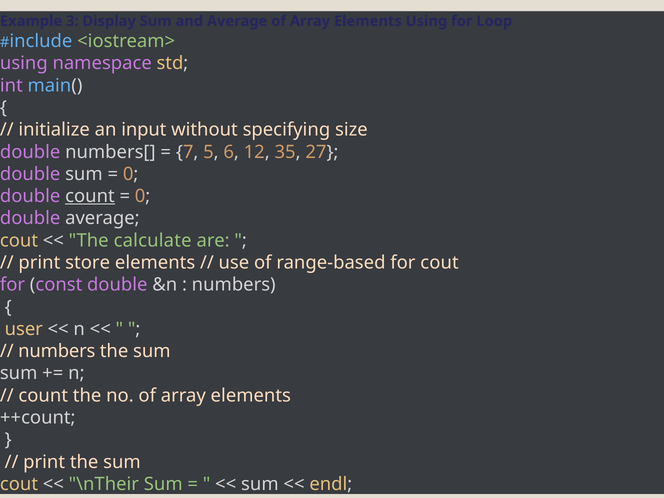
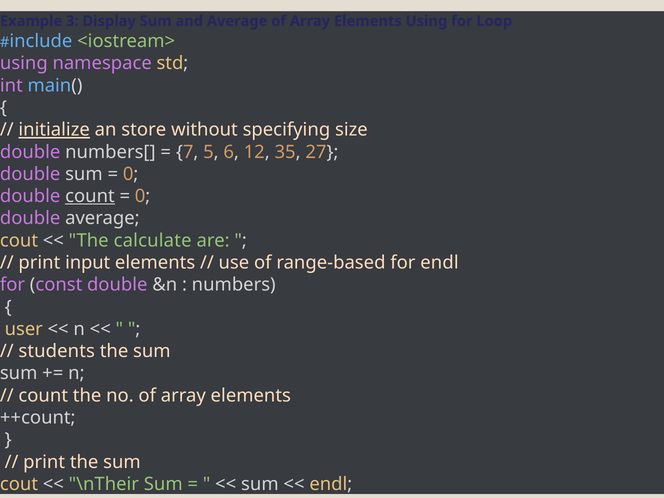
initialize underline: none -> present (54, 130)
input: input -> store (144, 130)
store: store -> input (88, 263)
for cout: cout -> endl (439, 263)
numbers: numbers -> students (57, 351)
